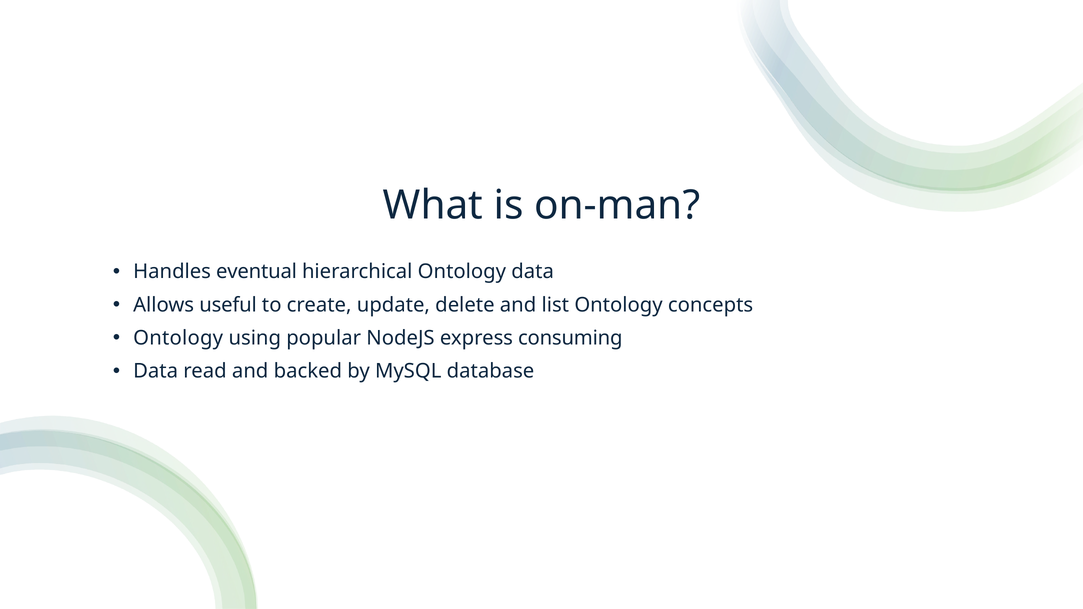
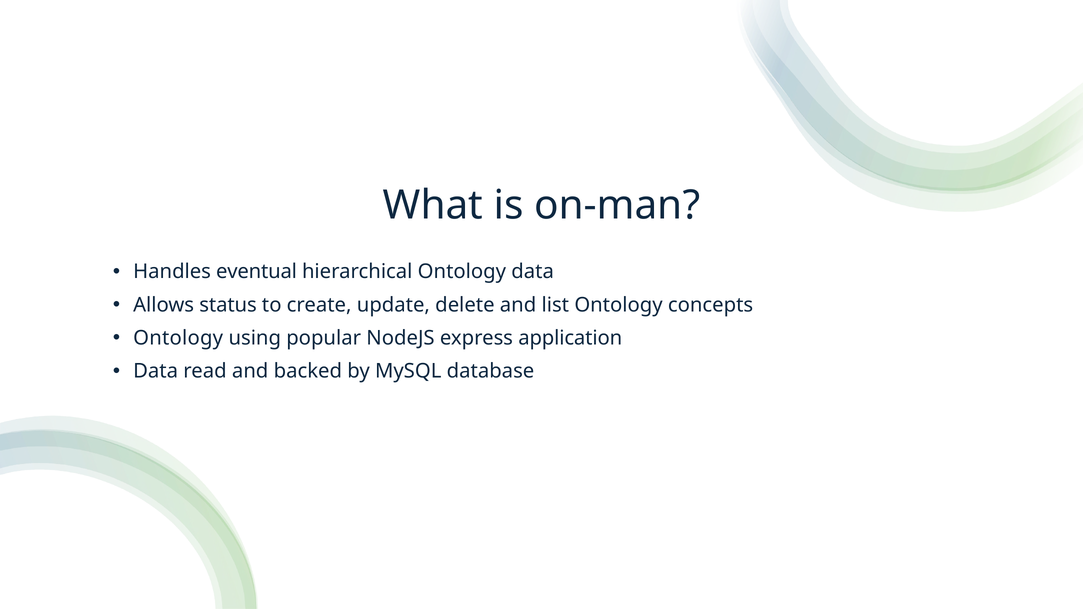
useful: useful -> status (228, 305)
consuming: consuming -> application (570, 338)
